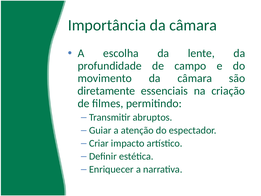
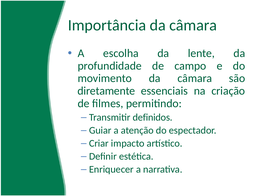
abruptos: abruptos -> definidos (153, 117)
